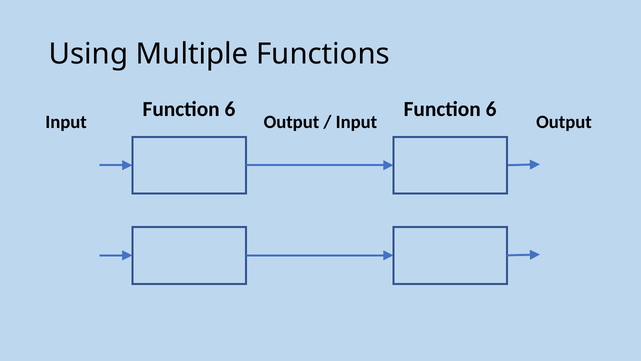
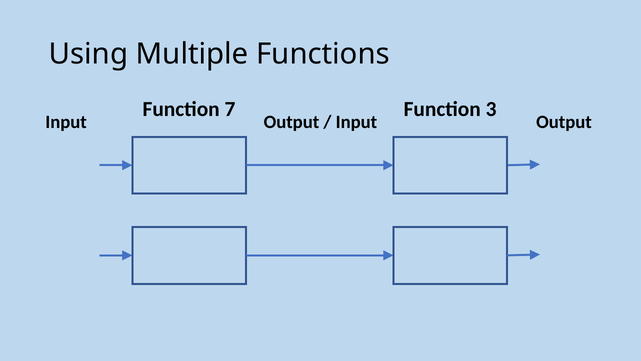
6: 6 -> 3 (491, 109)
6: 6 -> 7 (230, 109)
